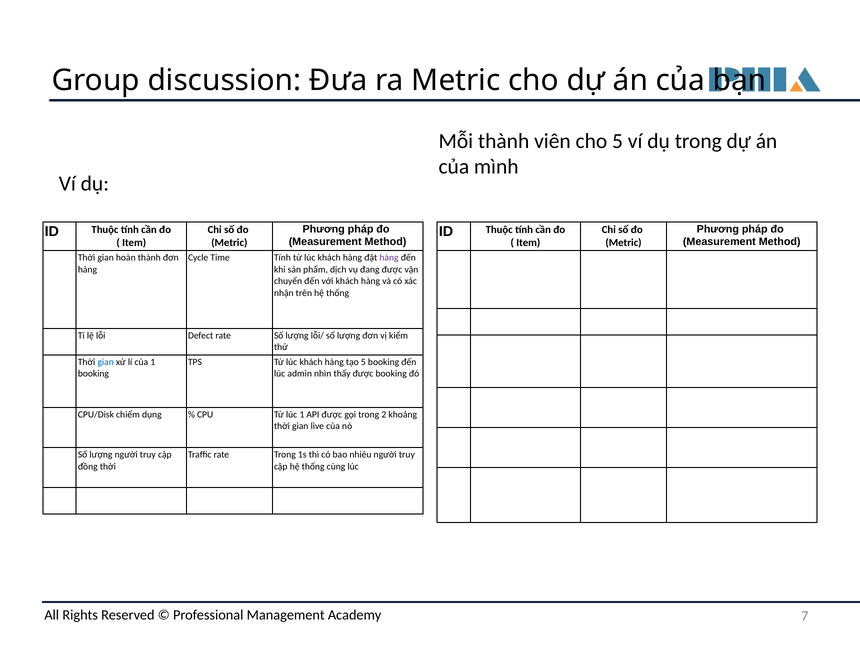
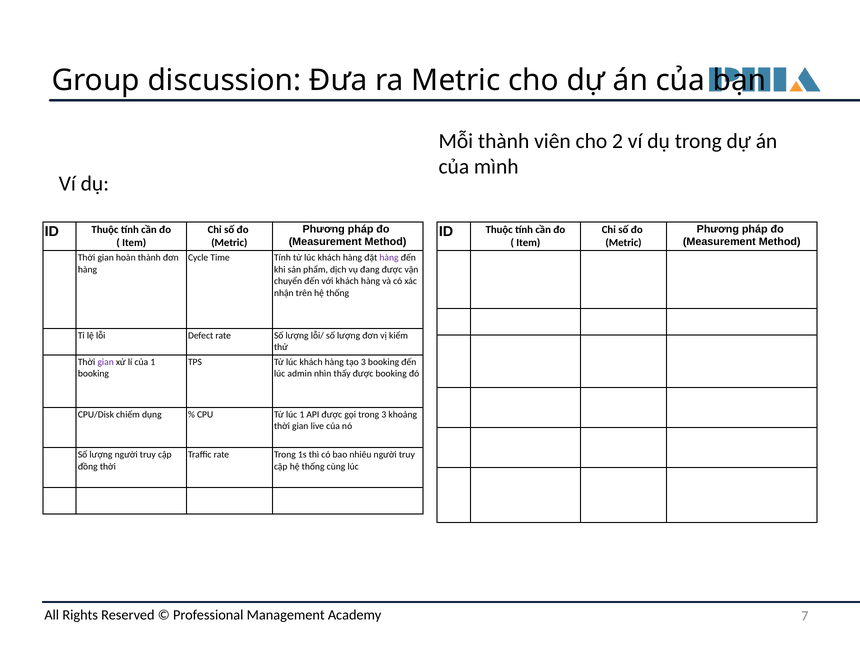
cho 5: 5 -> 2 (618, 141)
gian colour: blue -> purple (106, 362)
tạo 5: 5 -> 3 (363, 362)
trong 2: 2 -> 3 (384, 415)
